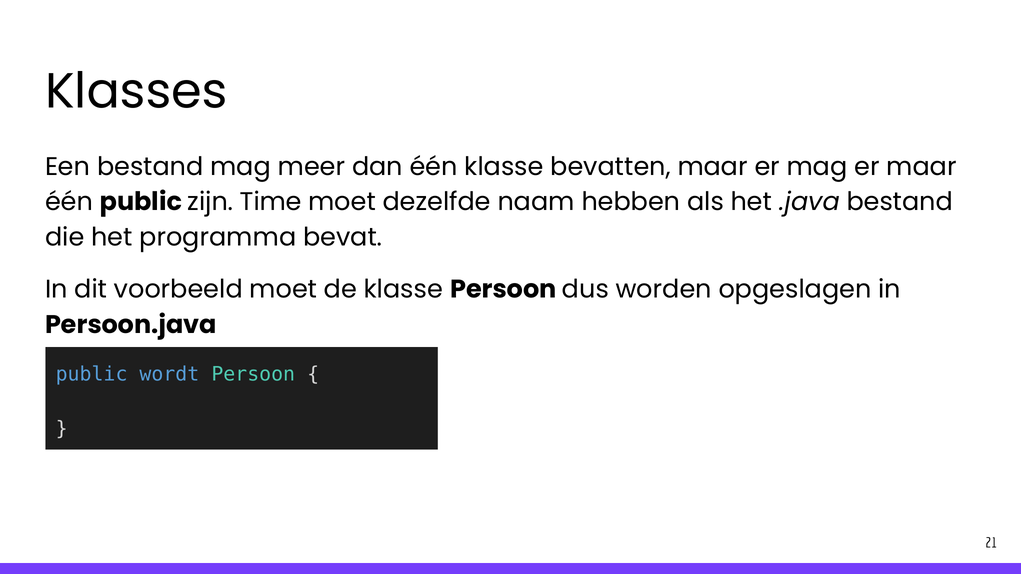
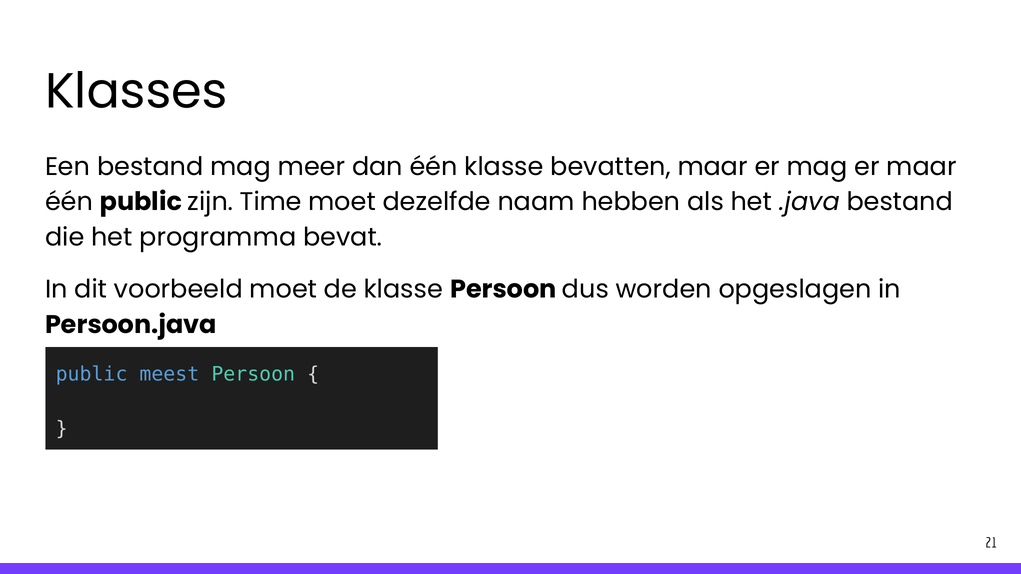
wordt: wordt -> meest (169, 374)
